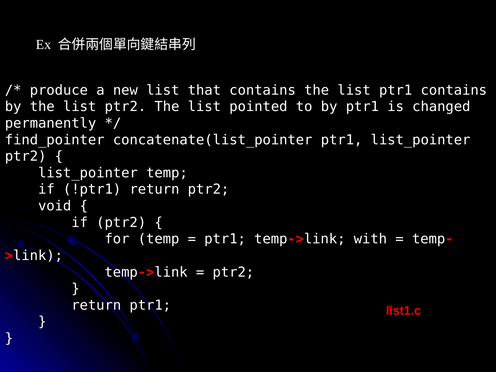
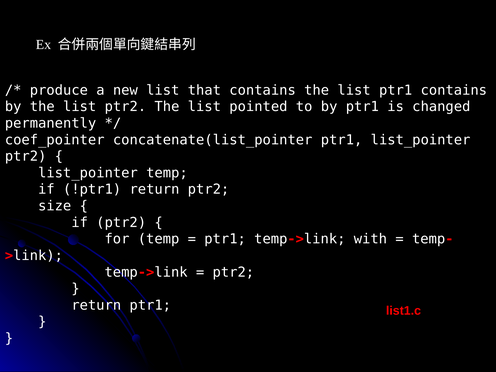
find_pointer: find_pointer -> coef_pointer (55, 140)
void: void -> size (55, 206)
